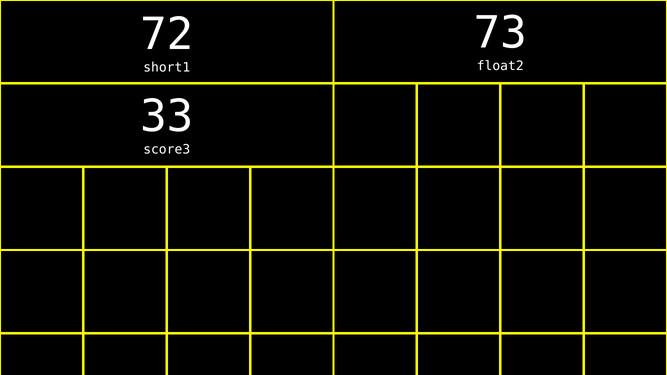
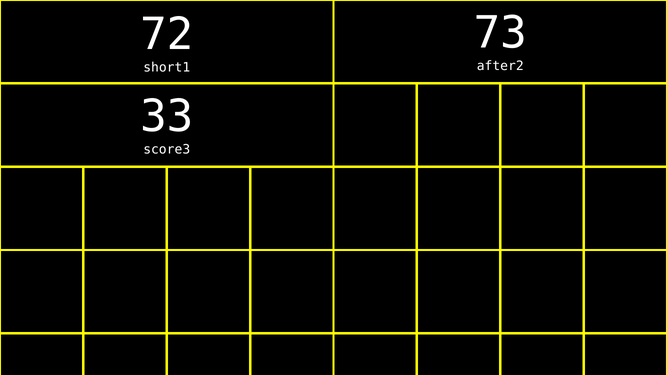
float2: float2 -> after2 (500, 66)
